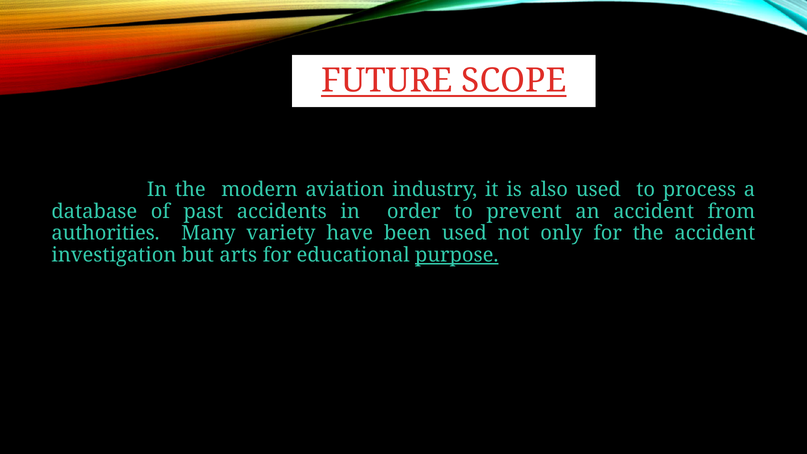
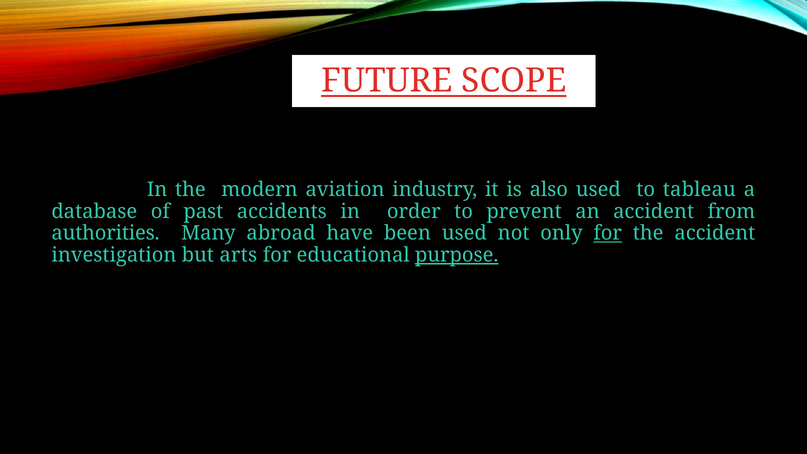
process: process -> tableau (699, 190)
variety: variety -> abroad (281, 233)
for underline: none -> present (608, 233)
